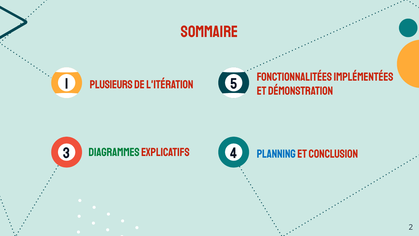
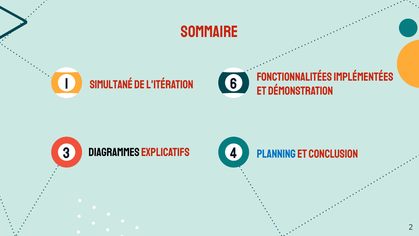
plusieurs: plusieurs -> simultané (111, 84)
5: 5 -> 6 (234, 84)
Diagrammes colour: green -> black (114, 152)
